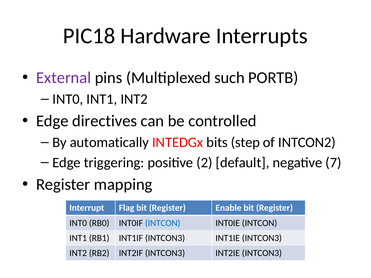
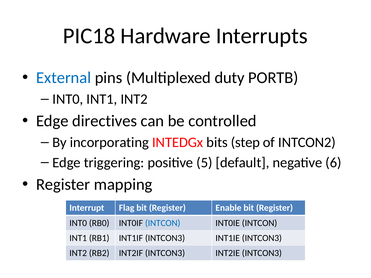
External colour: purple -> blue (64, 78)
such: such -> duty (230, 78)
automatically: automatically -> incorporating (109, 142)
2: 2 -> 5 (204, 163)
7: 7 -> 6 (333, 163)
